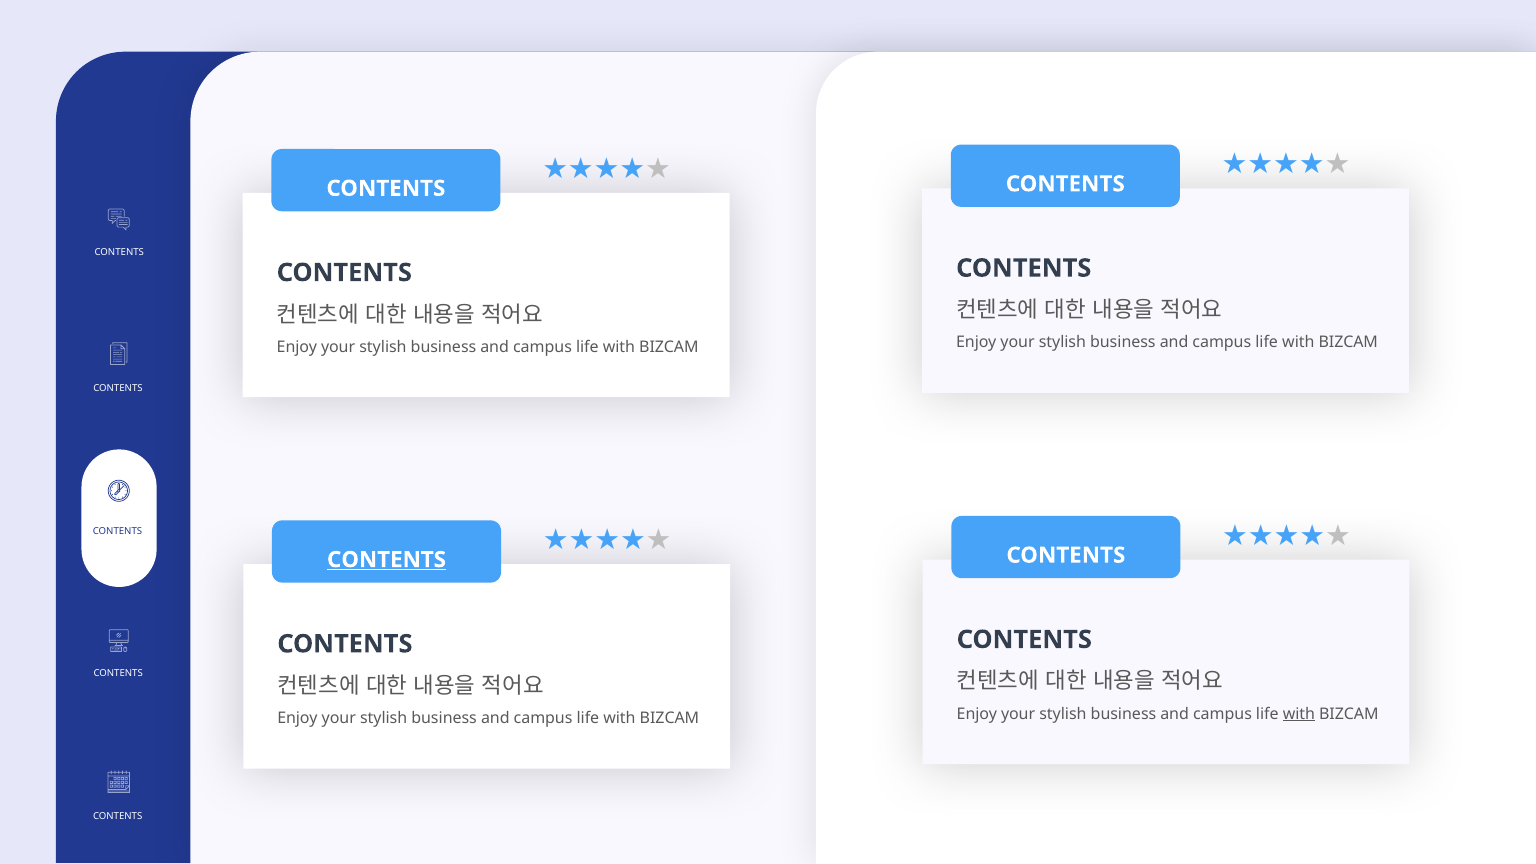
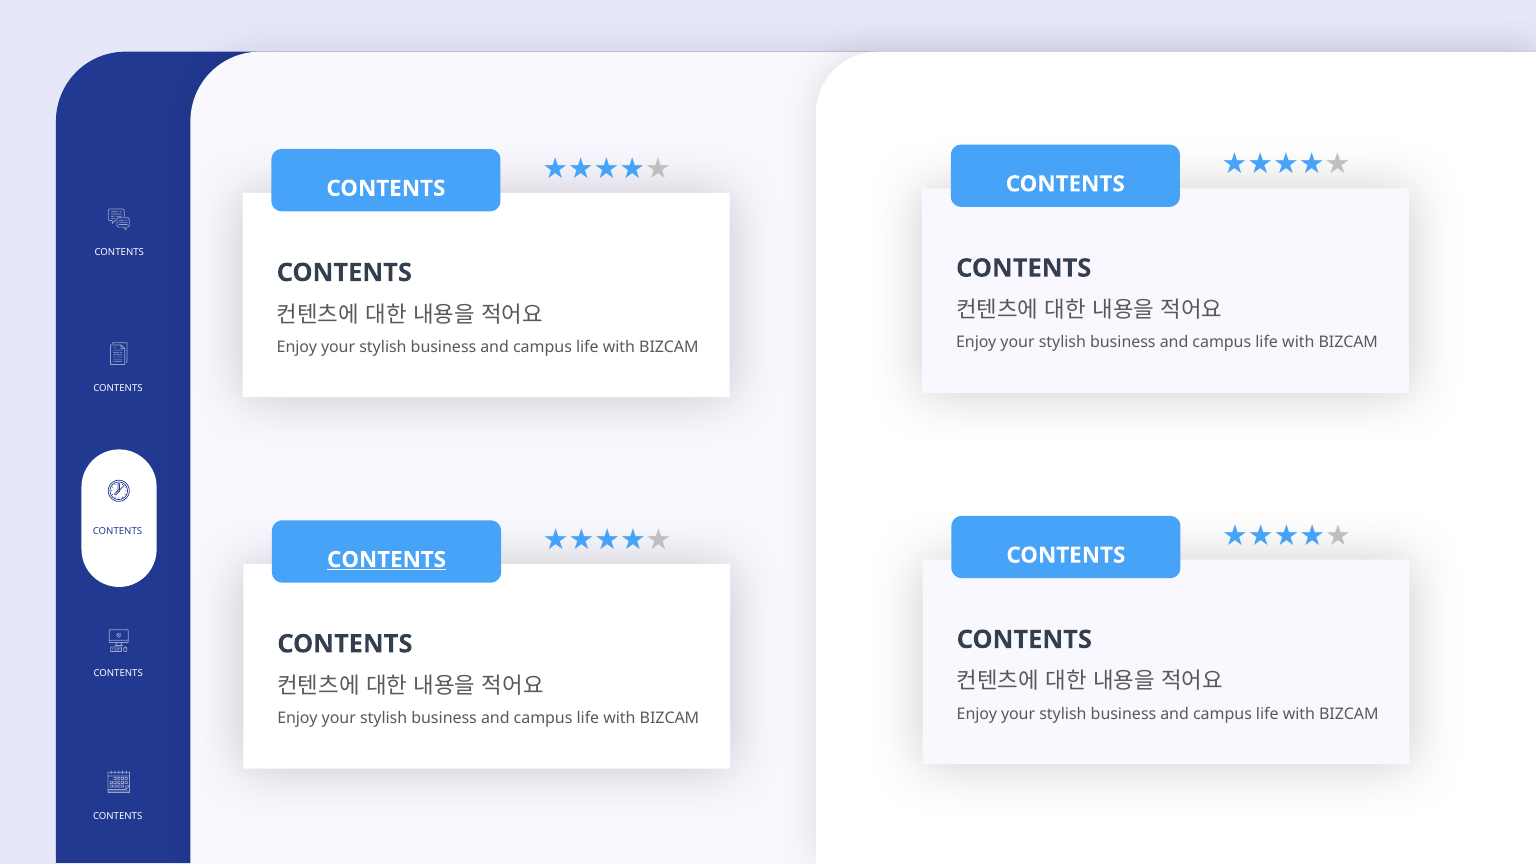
with underline: present -> none (1299, 714)
